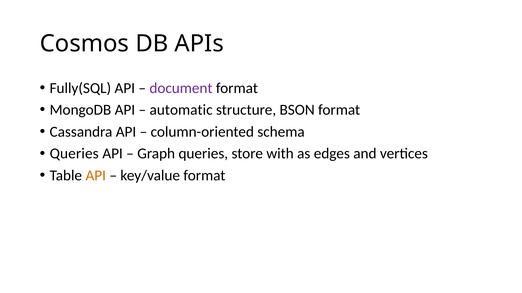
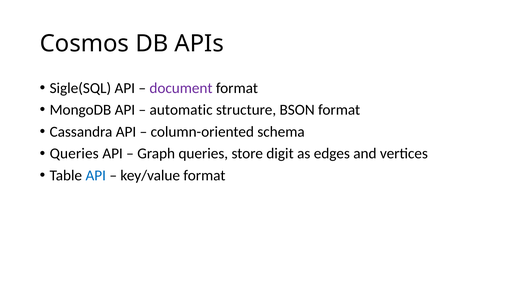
Fully(SQL: Fully(SQL -> Sigle(SQL (80, 88)
with: with -> digit (280, 154)
API colour: orange -> blue (96, 176)
